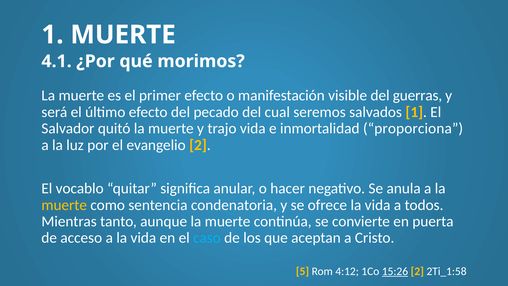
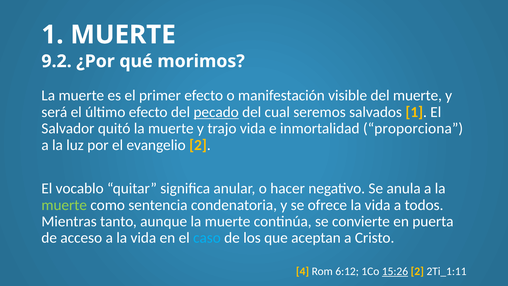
4.1: 4.1 -> 9.2 (57, 61)
del guerras: guerras -> muerte (417, 96)
pecado underline: none -> present (216, 112)
muerte colour: yellow -> light green (64, 205)
5: 5 -> 4 (303, 271)
4:12: 4:12 -> 6:12 (347, 271)
2Ti_1:58: 2Ti_1:58 -> 2Ti_1:11 (447, 271)
